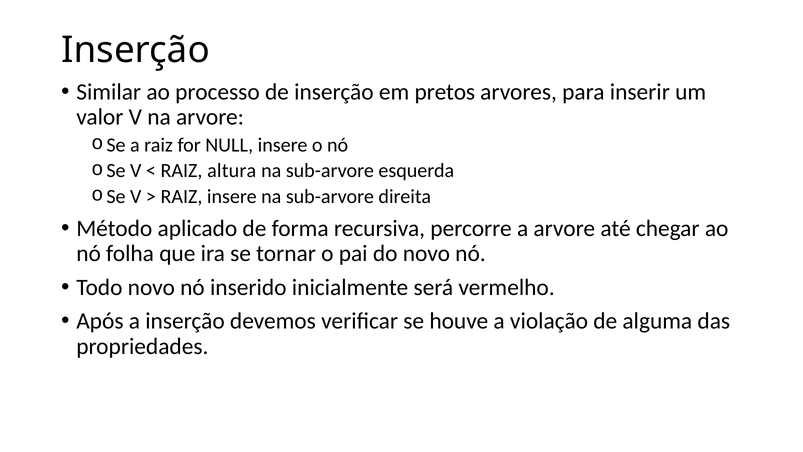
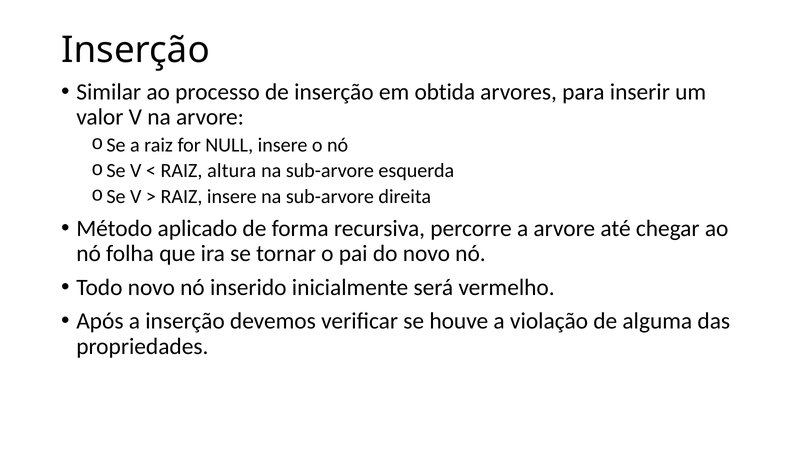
pretos: pretos -> obtida (445, 92)
